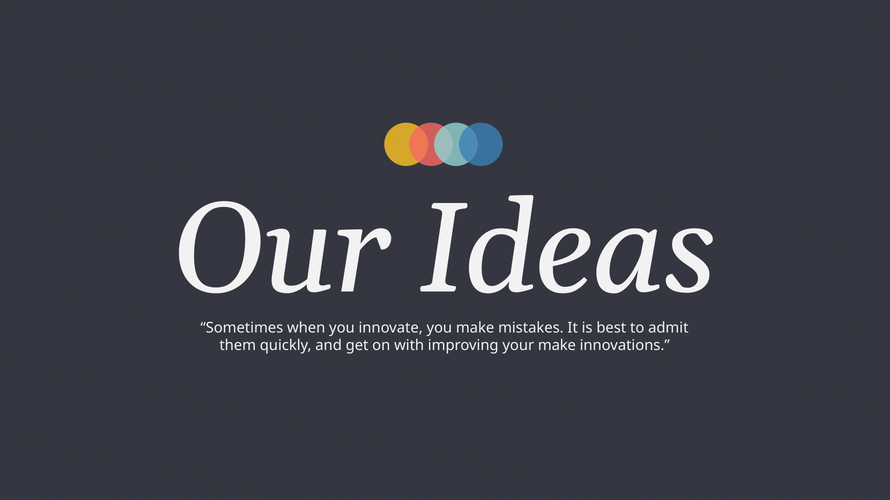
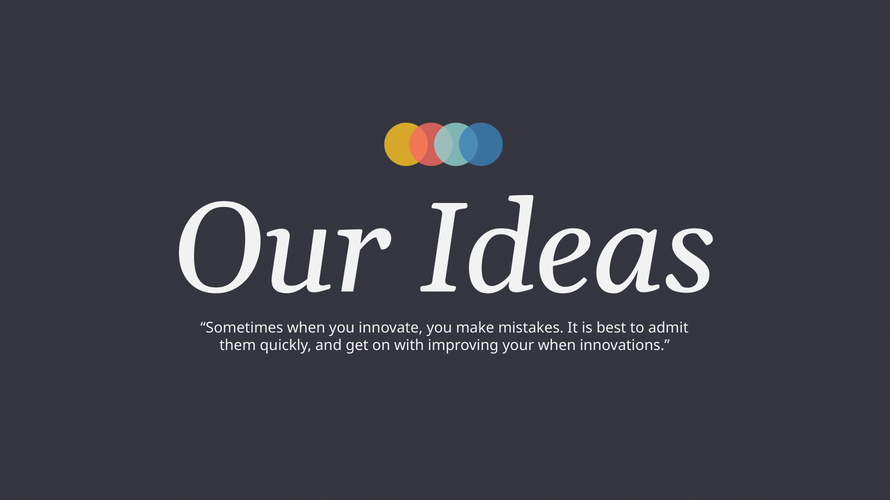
your make: make -> when (557, 346)
